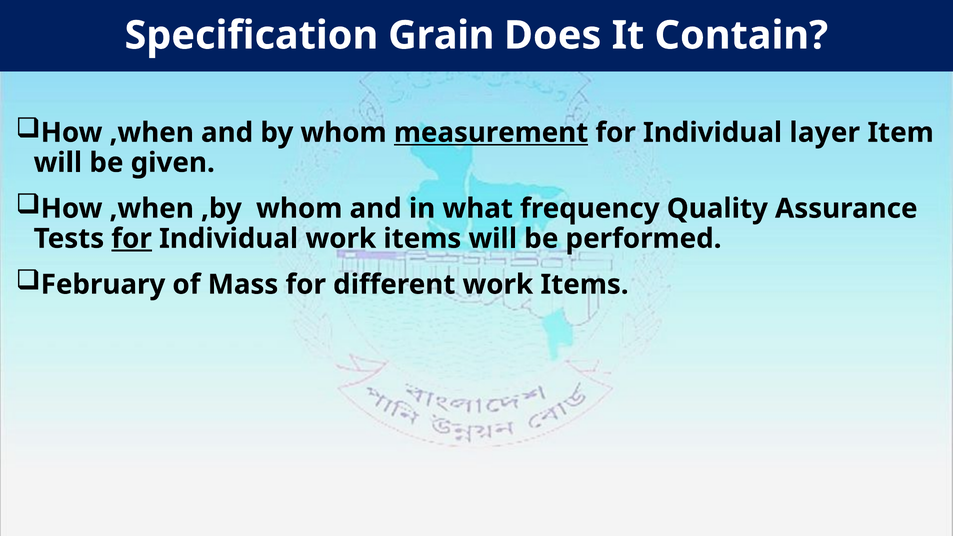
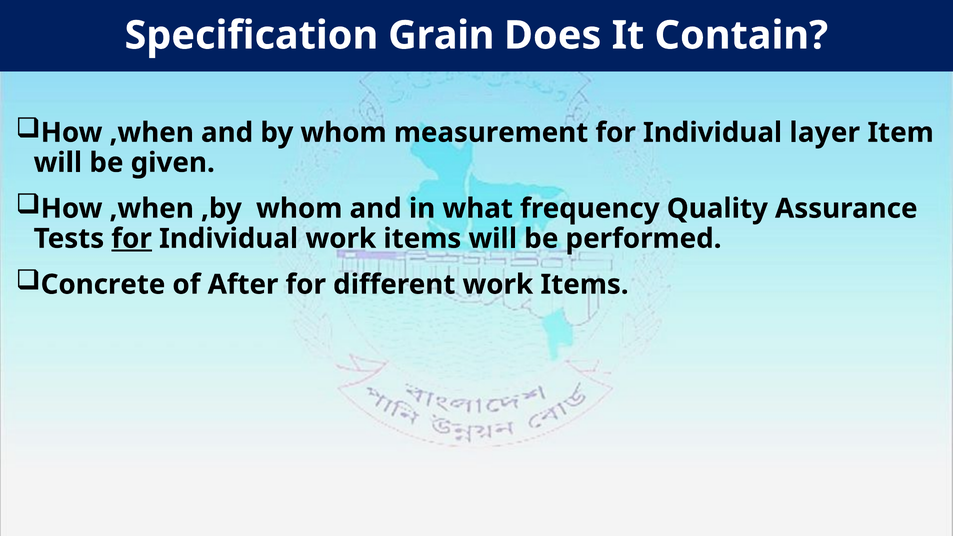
measurement underline: present -> none (491, 133)
February: February -> Concrete (103, 285)
Mass: Mass -> After (243, 285)
